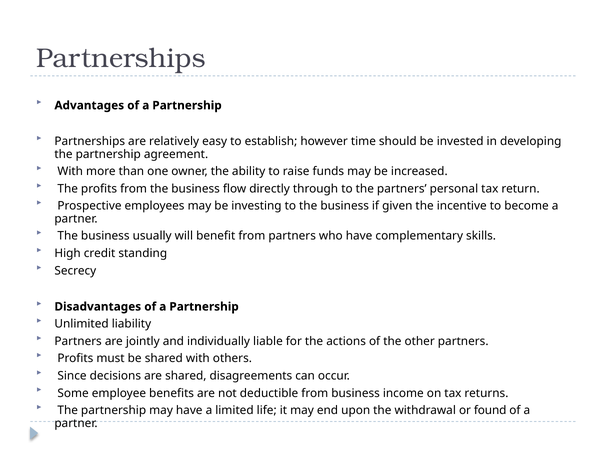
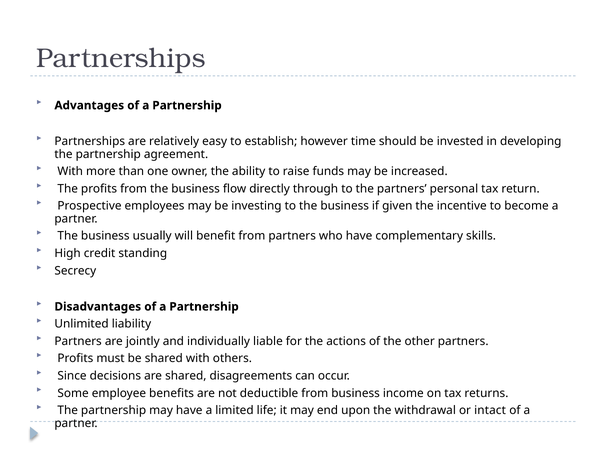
found: found -> intact (490, 410)
